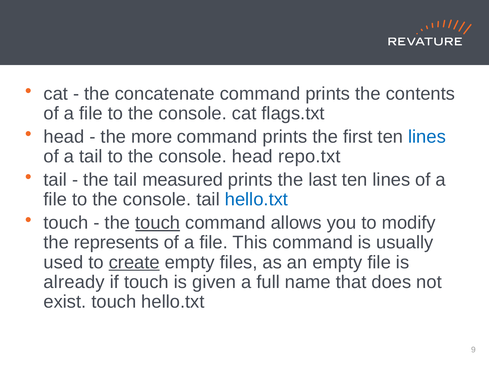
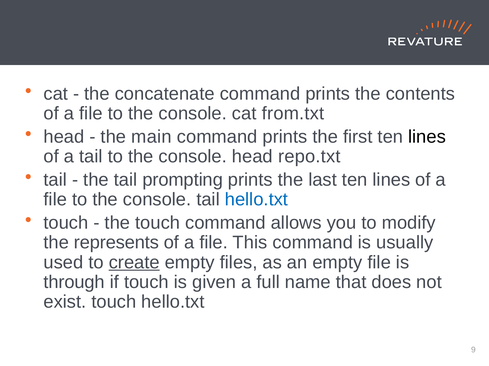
flags.txt: flags.txt -> from.txt (293, 114)
more: more -> main (151, 137)
lines colour: blue -> black (427, 137)
measured: measured -> prompting (183, 180)
touch underline: present -> none (158, 223)
already: already -> through (74, 283)
